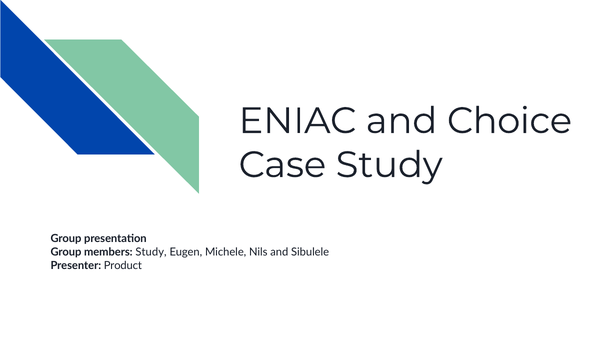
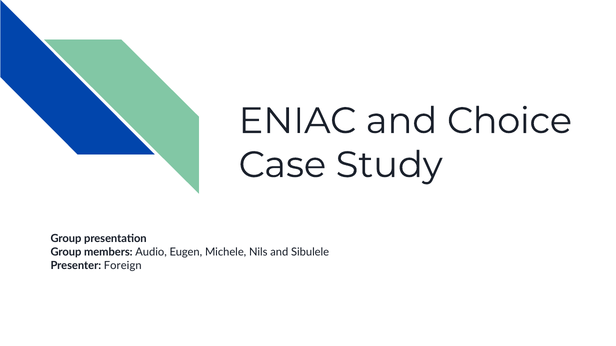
members Study: Study -> Audio (151, 252)
Product: Product -> Foreign (123, 266)
